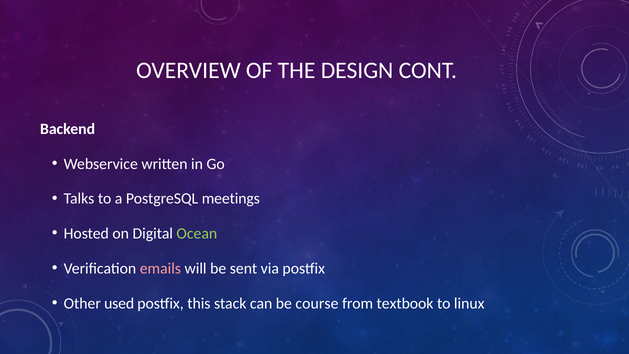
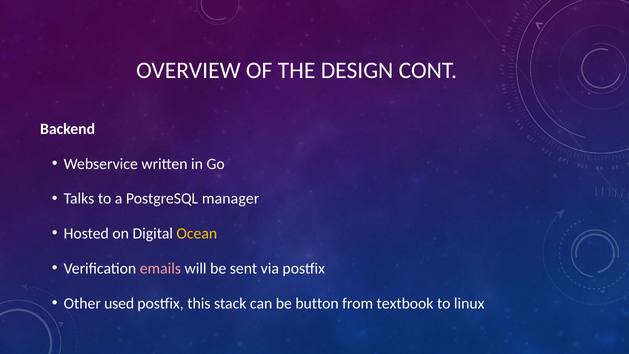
meetings: meetings -> manager (231, 199)
Ocean colour: light green -> yellow (197, 234)
course: course -> button (317, 303)
